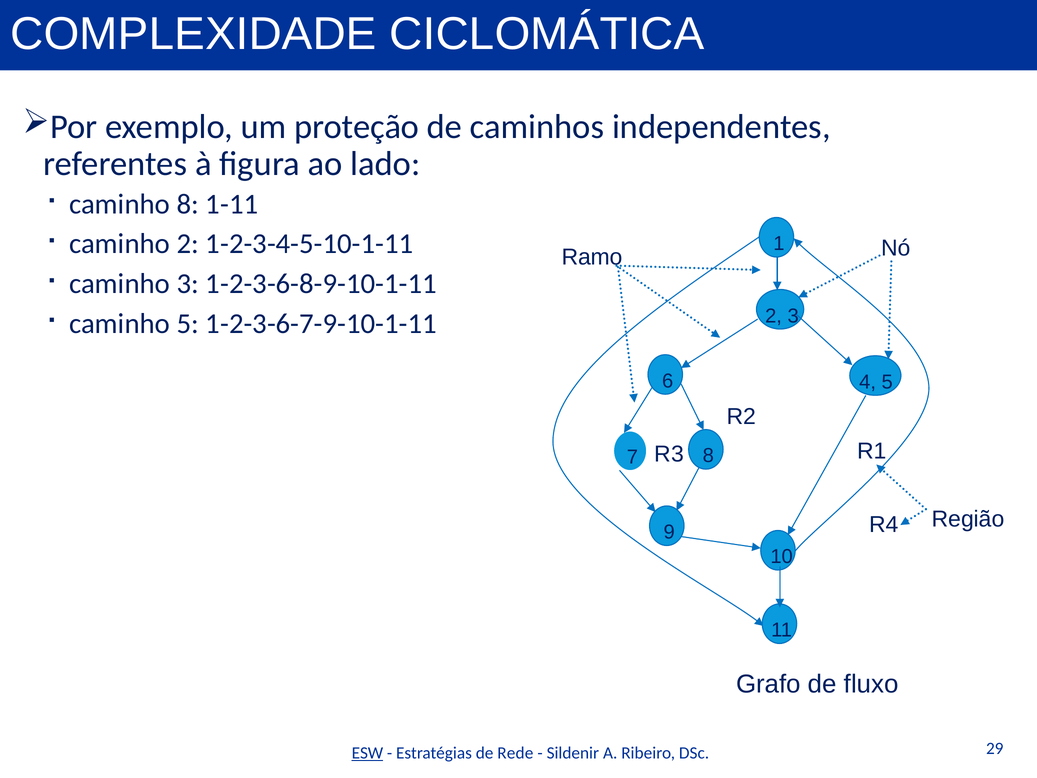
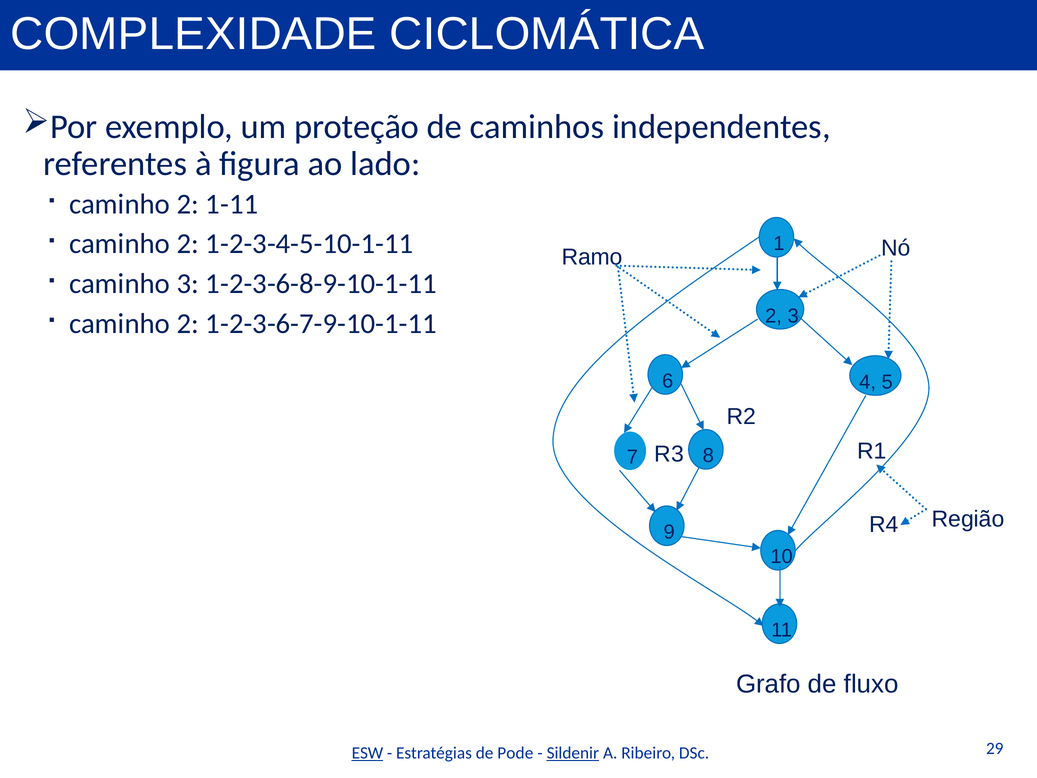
8: 8 -> 2 (188, 204)
5: 5 -> 2 (188, 324)
Rede: Rede -> Pode (515, 753)
Sildenir underline: none -> present (573, 753)
